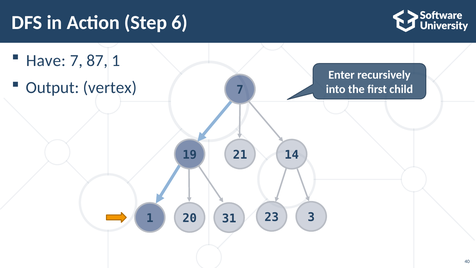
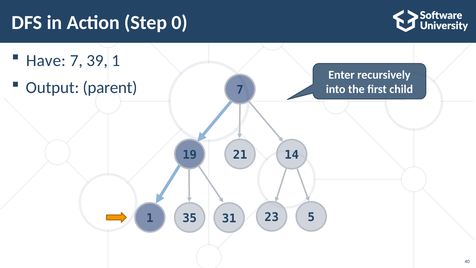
6: 6 -> 0 (180, 23)
87: 87 -> 39 (97, 60)
vertex: vertex -> parent (110, 88)
3: 3 -> 5 (311, 217)
20: 20 -> 35 (190, 218)
